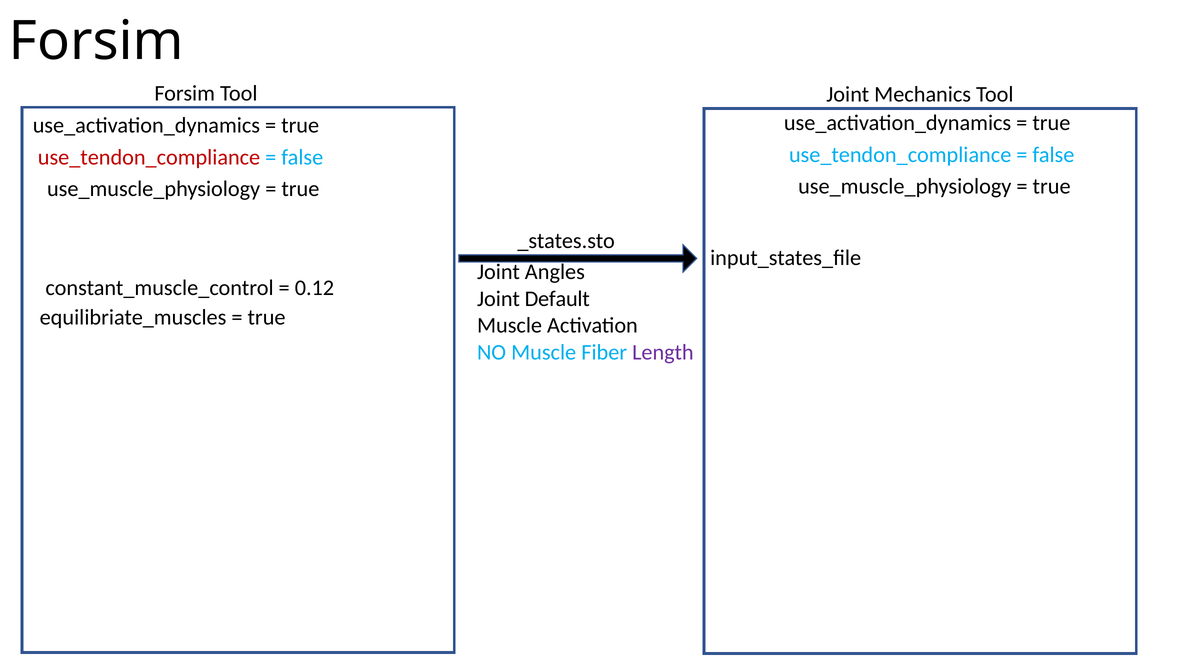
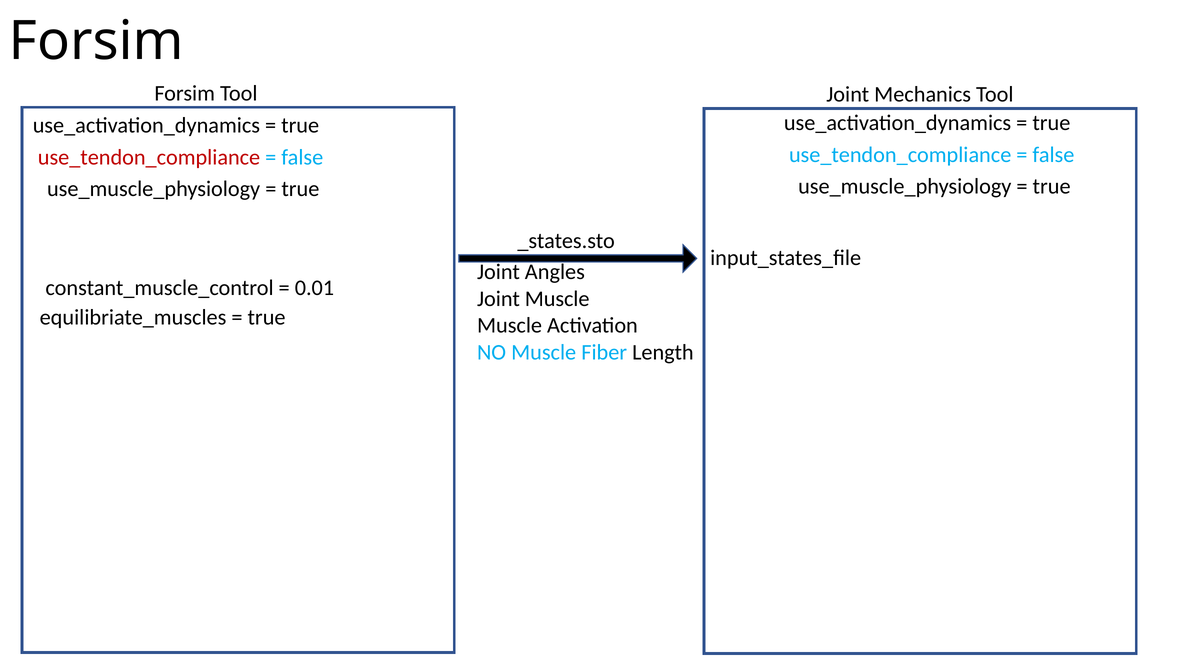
0.12: 0.12 -> 0.01 (314, 288)
Joint Default: Default -> Muscle (557, 299)
Length colour: purple -> black (663, 352)
